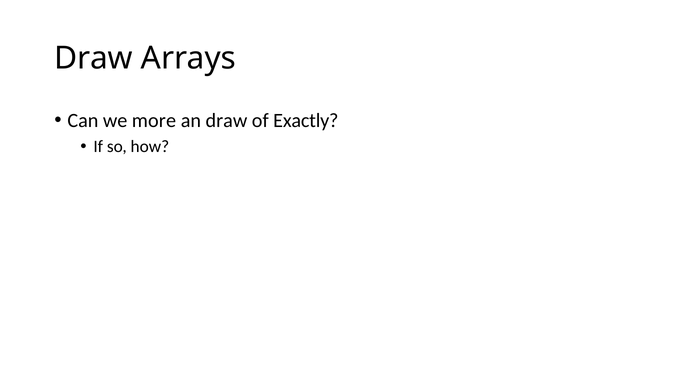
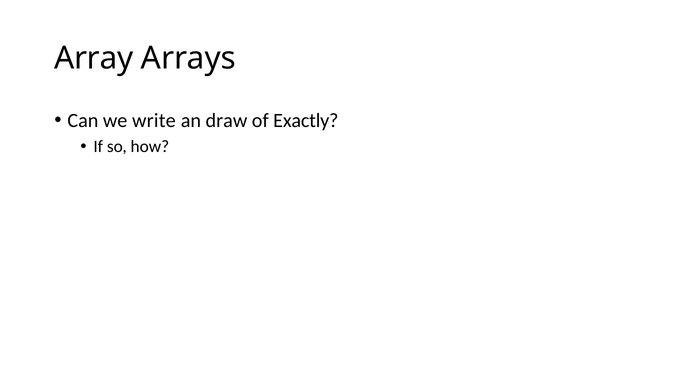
Draw: Draw -> Array (94, 58)
more: more -> write (154, 121)
